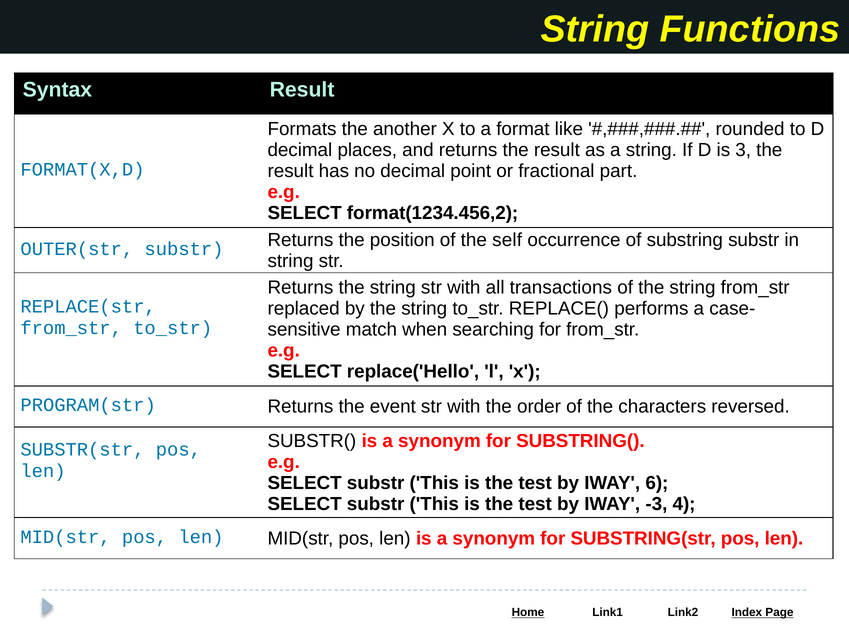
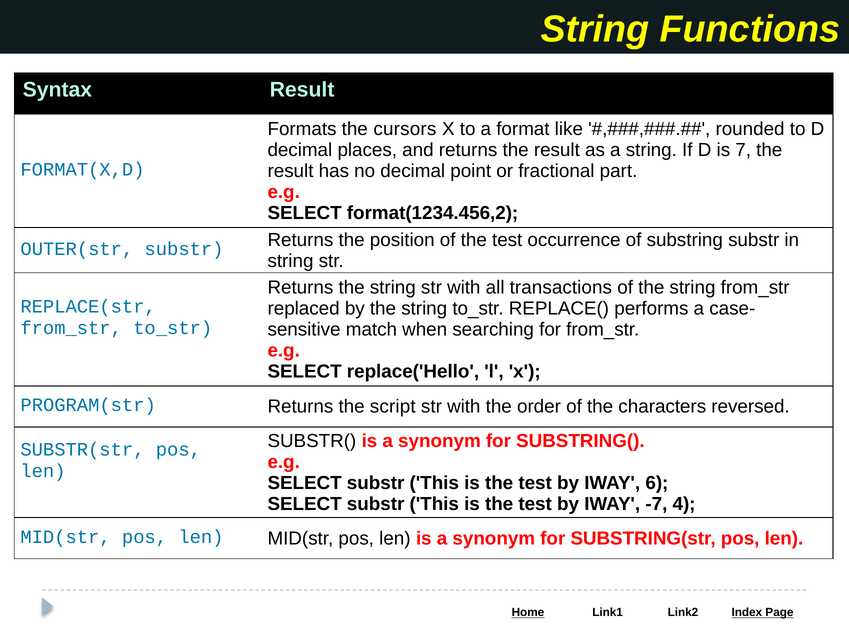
another: another -> cursors (405, 129)
3: 3 -> 7 (743, 150)
of the self: self -> test (507, 240)
event: event -> script (393, 407)
-3: -3 -> -7 (656, 504)
